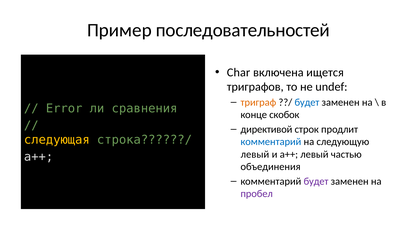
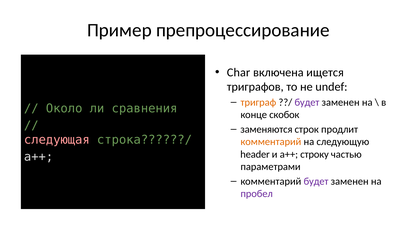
последовательностей: последовательностей -> препроцессирование (243, 30)
будет colour: blue -> purple (307, 103)
Error: Error -> Около (64, 109)
директивой: директивой -> заменяются (266, 130)
следующая colour: yellow -> pink (57, 140)
комментарий colour: blue -> orange (271, 142)
левый: левый -> header (255, 155)
a++ левый: левый -> строку (315, 155)
объединения: объединения -> параметрами (271, 167)
